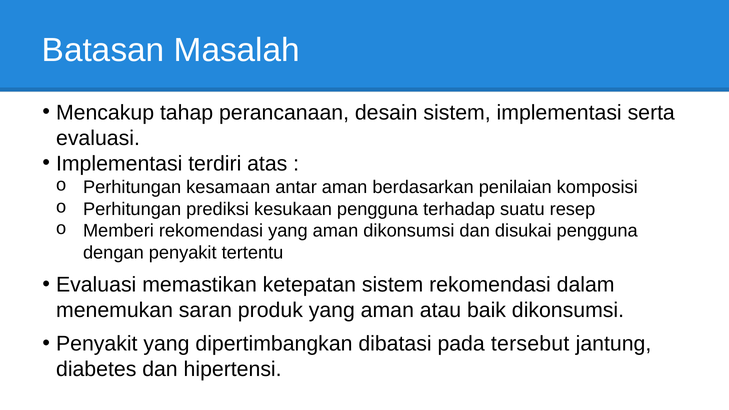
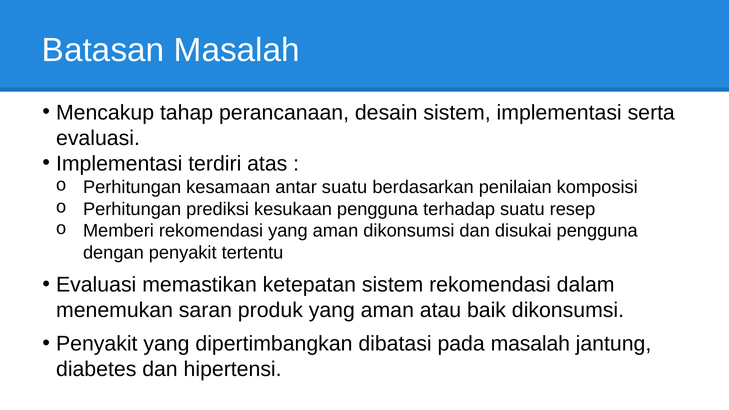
antar aman: aman -> suatu (345, 187)
pada tersebut: tersebut -> masalah (530, 344)
